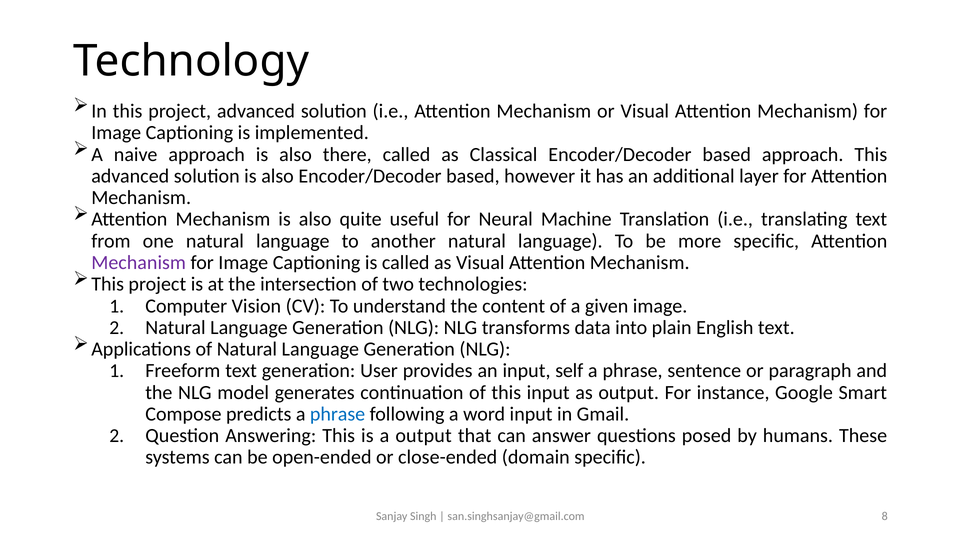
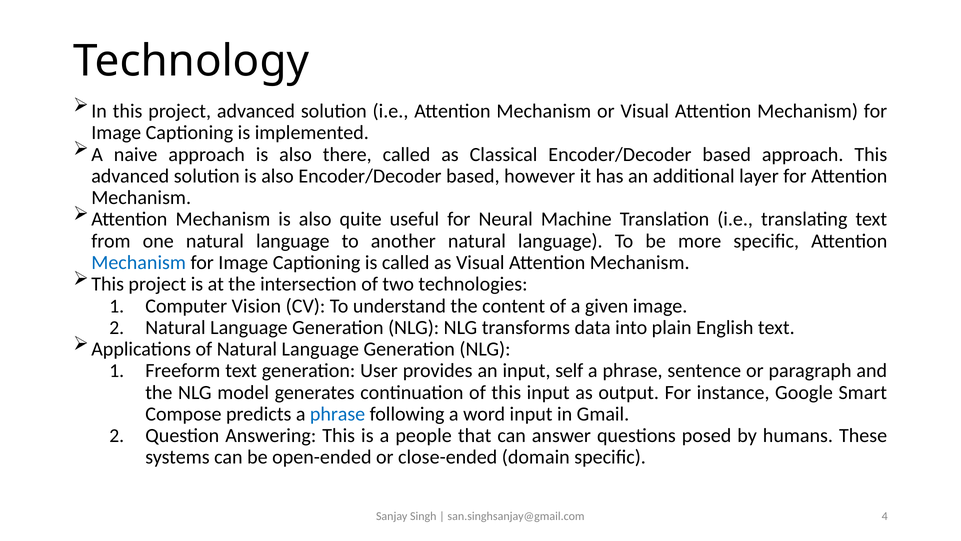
Mechanism colour: purple -> blue (139, 262)
a output: output -> people (424, 435)
8: 8 -> 4 (885, 516)
